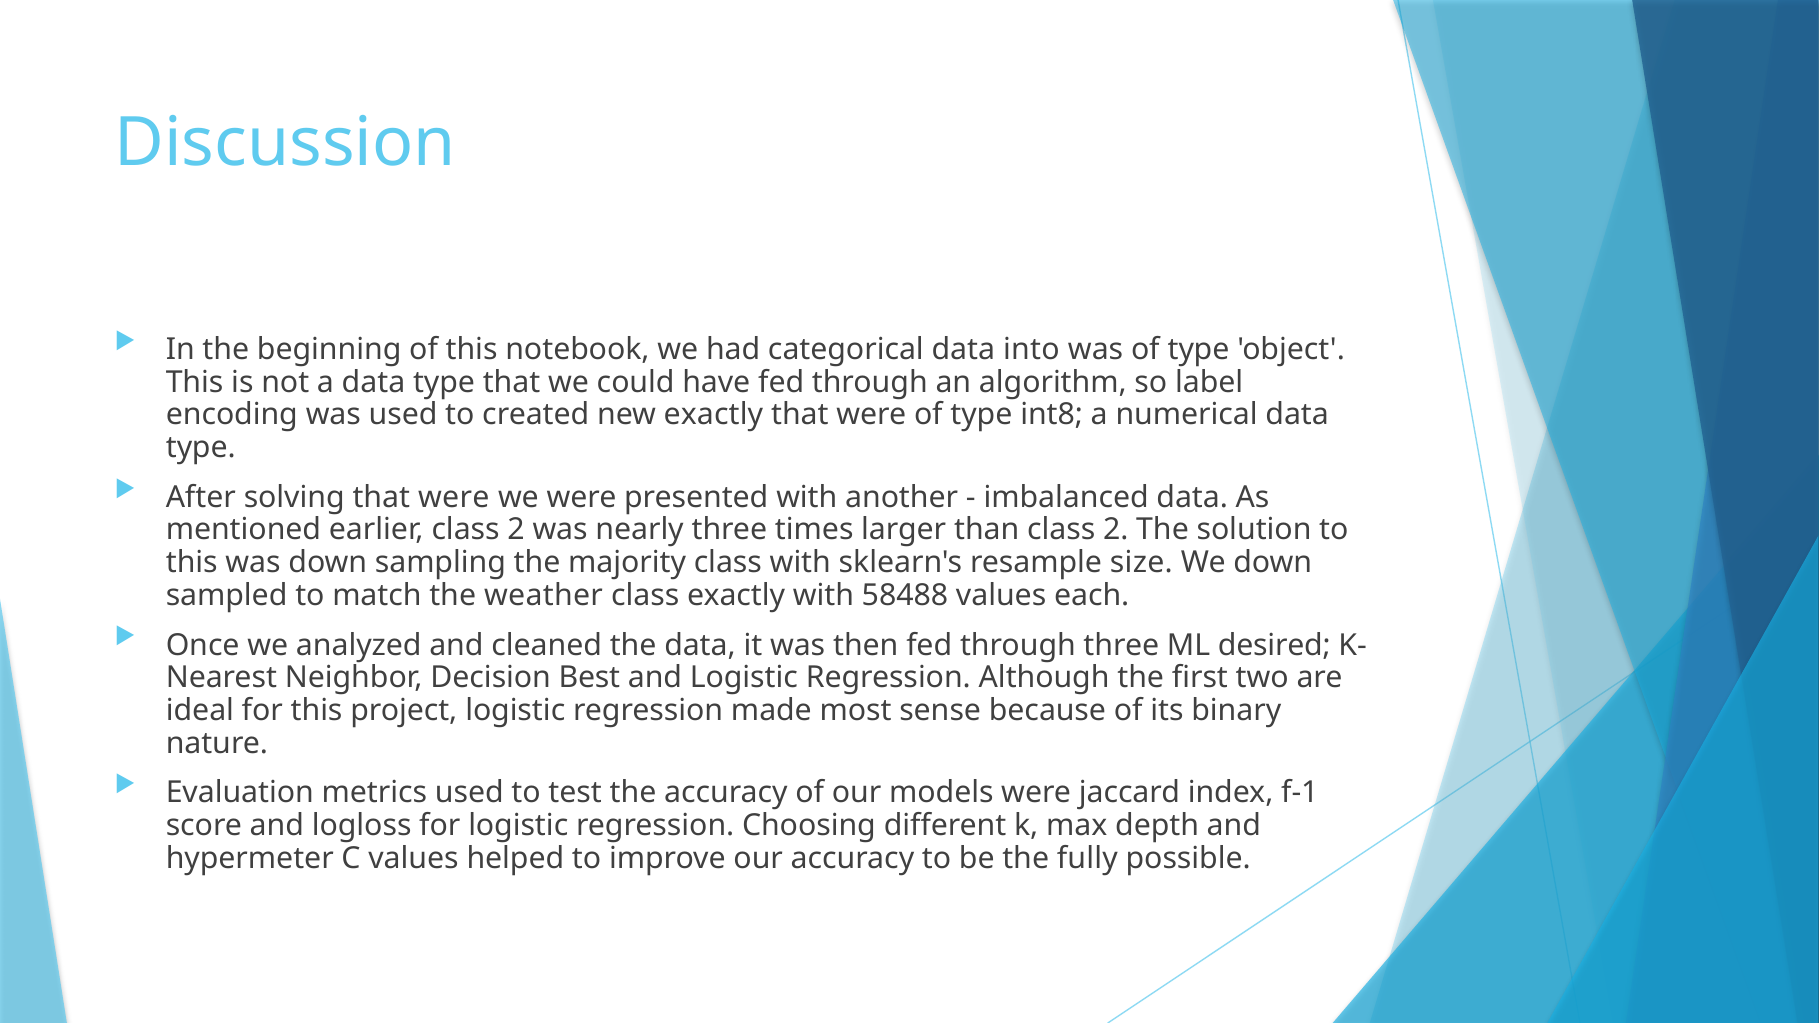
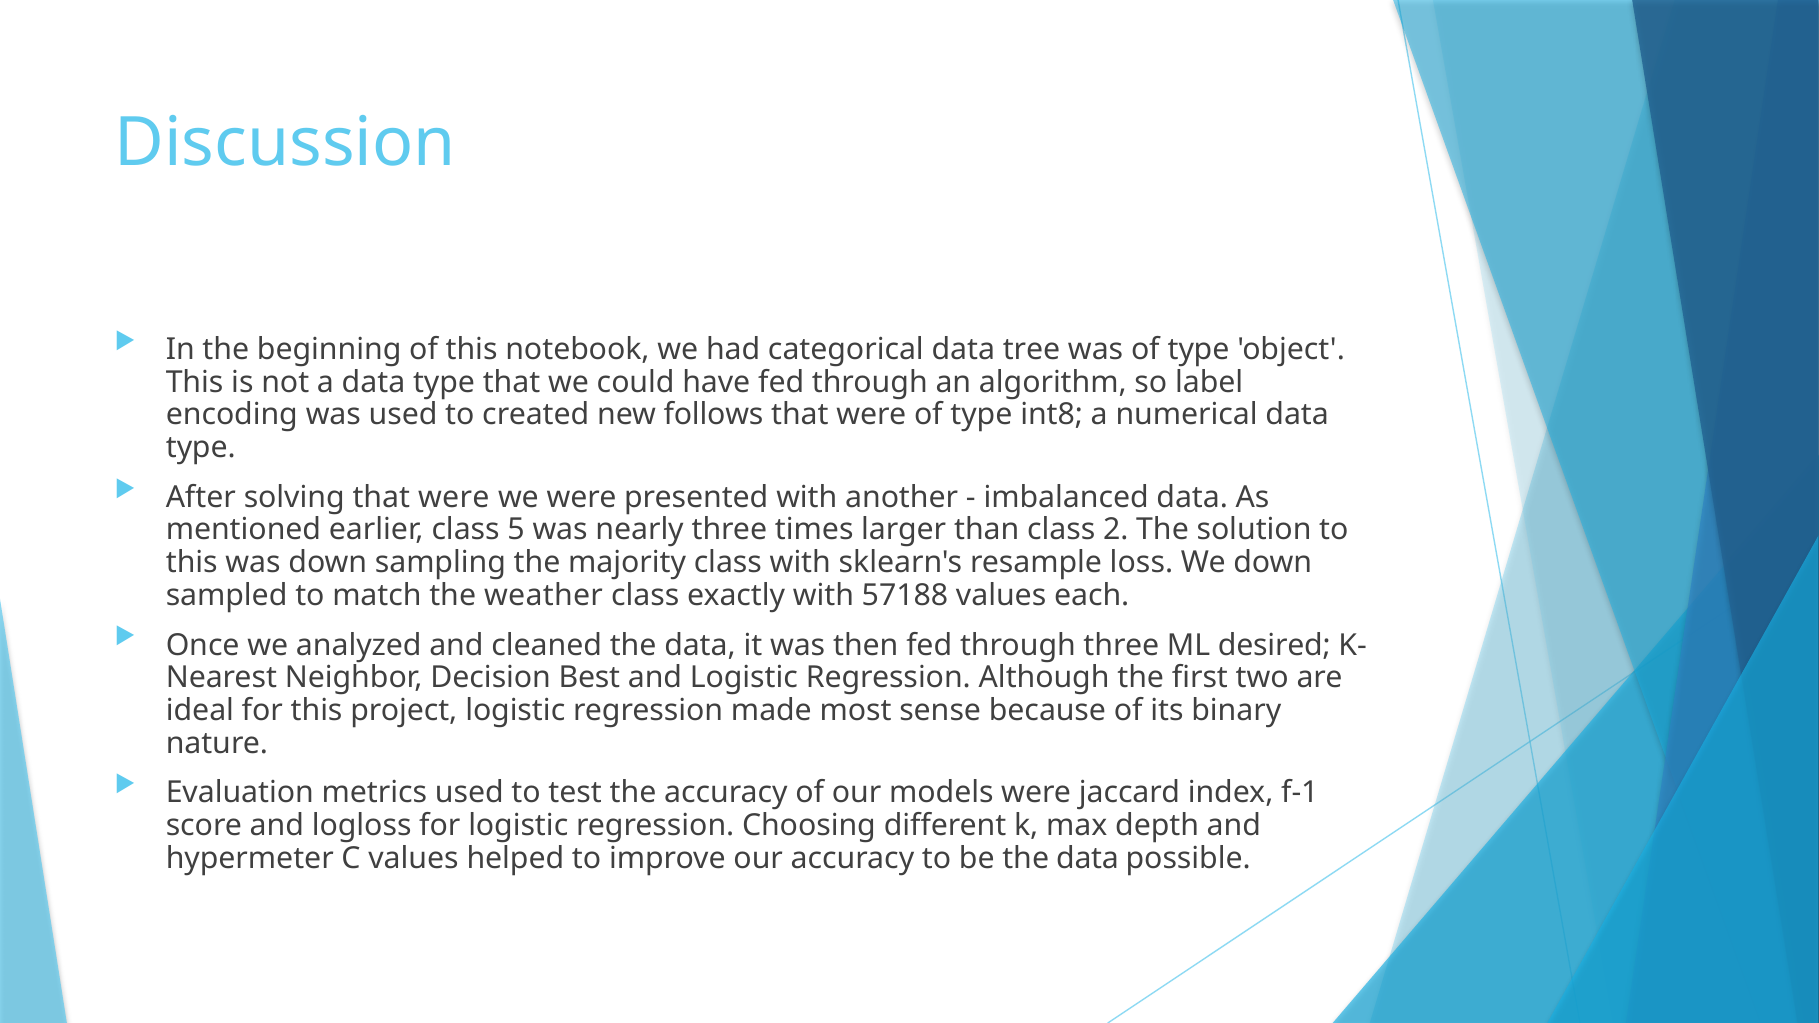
into: into -> tree (1032, 349)
new exactly: exactly -> follows (714, 415)
earlier class 2: 2 -> 5 (516, 530)
size: size -> loss (1141, 563)
58488: 58488 -> 57188 (905, 595)
be the fully: fully -> data (1088, 858)
